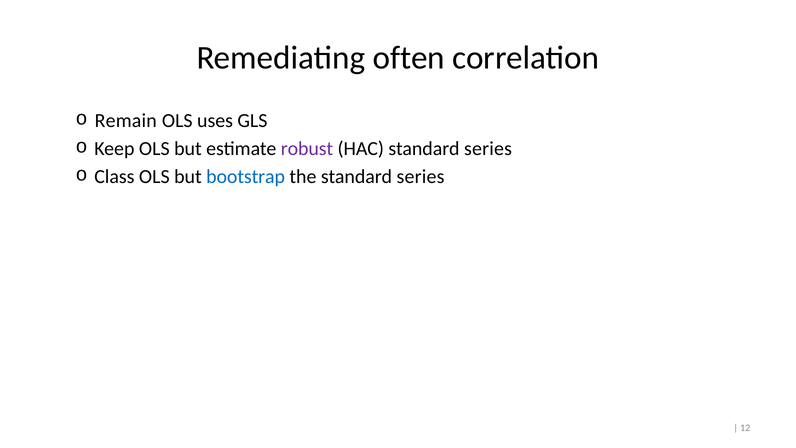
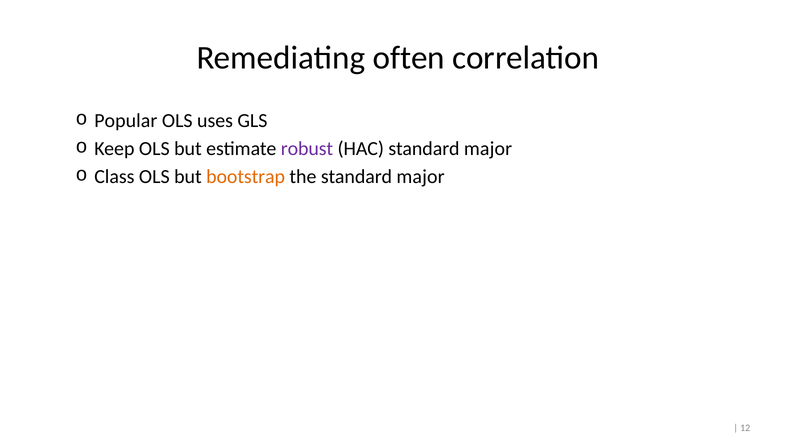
Remain: Remain -> Popular (126, 121)
HAC standard series: series -> major (488, 149)
bootstrap colour: blue -> orange (246, 177)
the standard series: series -> major (421, 177)
